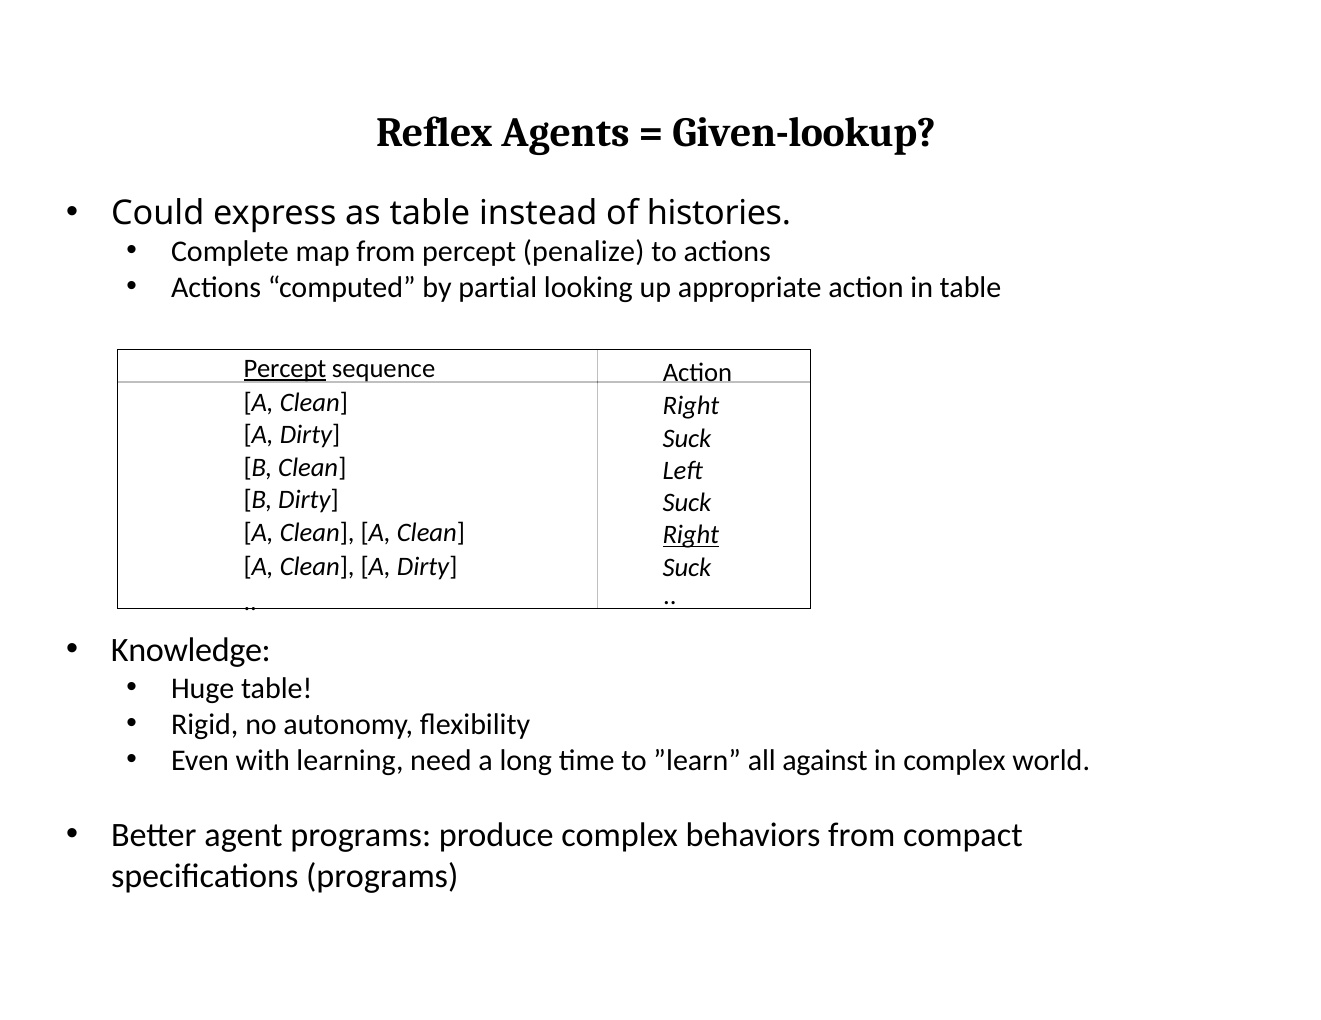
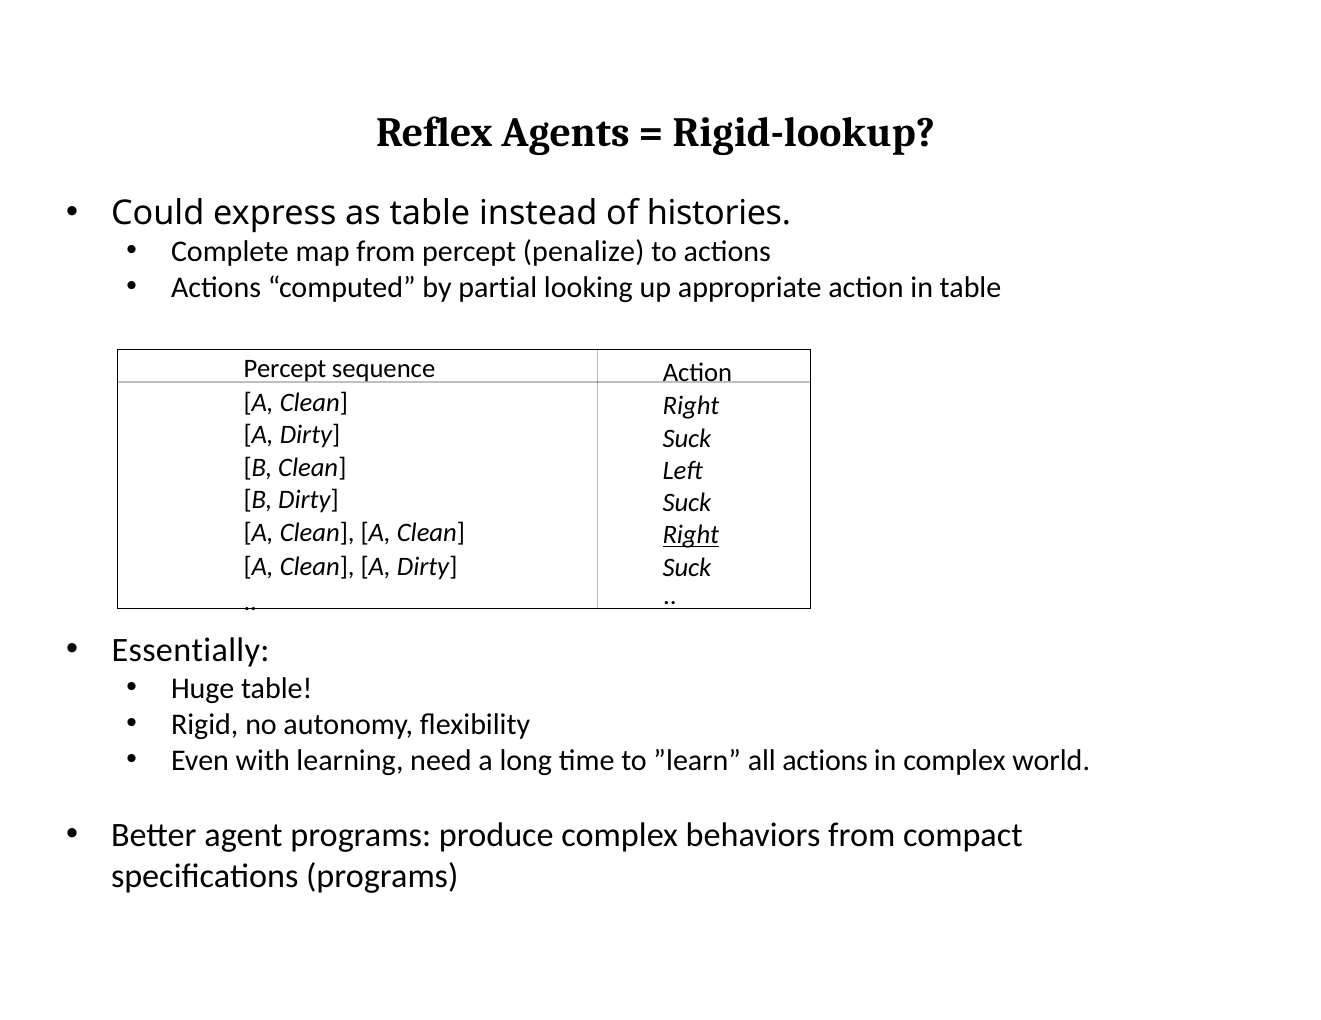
Given-lookup: Given-lookup -> Rigid-lookup (804, 133)
Percept underline: present -> none (285, 369)
Knowledge: Knowledge -> Essentially (191, 650)
all against: against -> actions (825, 761)
